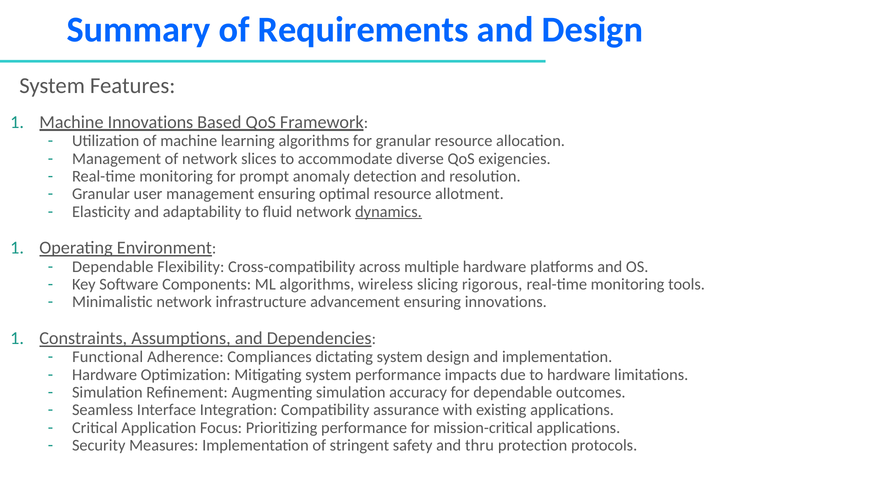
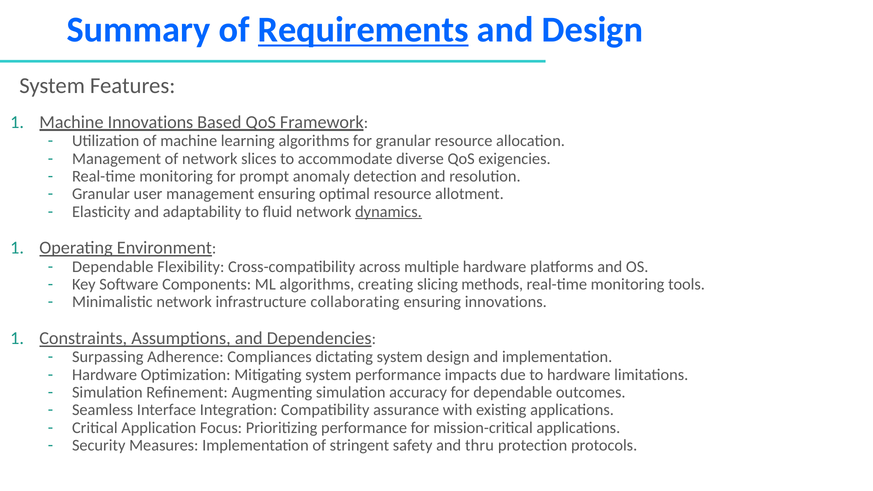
Requirements underline: none -> present (363, 30)
wireless: wireless -> creating (386, 284)
rigorous: rigorous -> methods (492, 284)
advancement: advancement -> collaborating (355, 302)
Functional: Functional -> Surpassing (108, 357)
